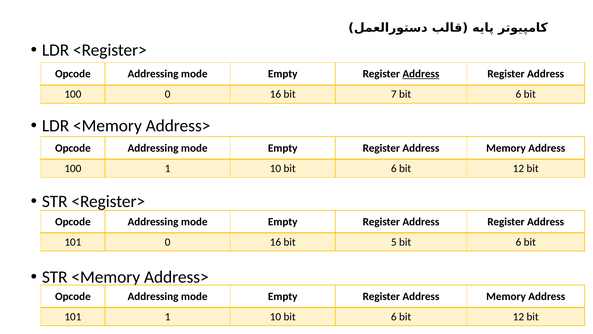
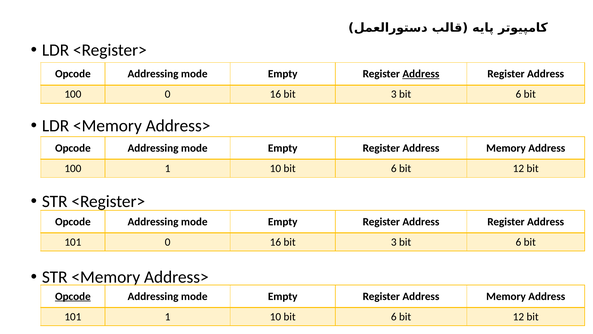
7: 7 -> 3 (394, 94)
5: 5 -> 3 (394, 242)
Opcode underline: none -> present (73, 296)
